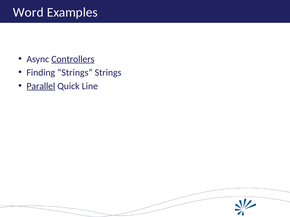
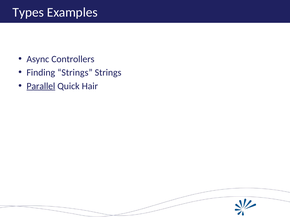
Word: Word -> Types (28, 12)
Controllers underline: present -> none (73, 59)
Line: Line -> Hair (90, 86)
